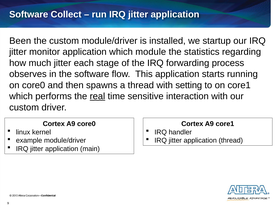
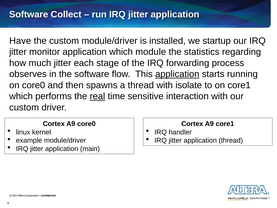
Been: Been -> Have (20, 41)
application underline: none -> present (177, 74)
setting: setting -> isolate (189, 85)
